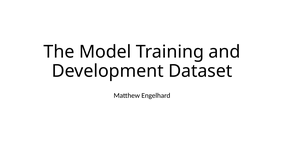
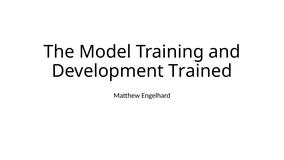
Dataset: Dataset -> Trained (200, 71)
